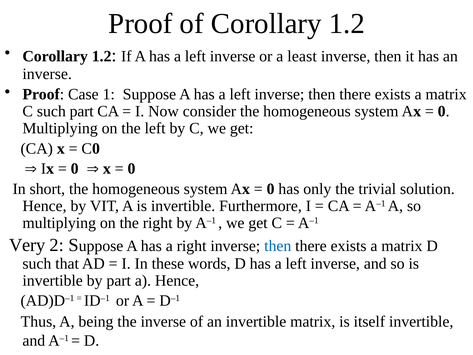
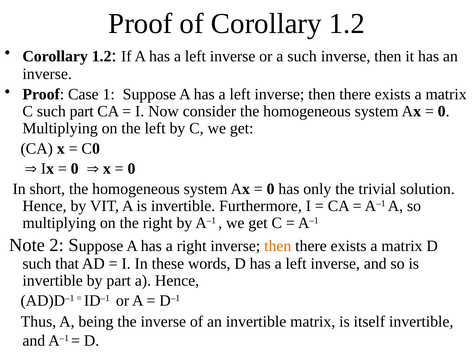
a least: least -> such (302, 56)
Very: Very -> Note (27, 245)
then colour: blue -> orange (278, 246)
